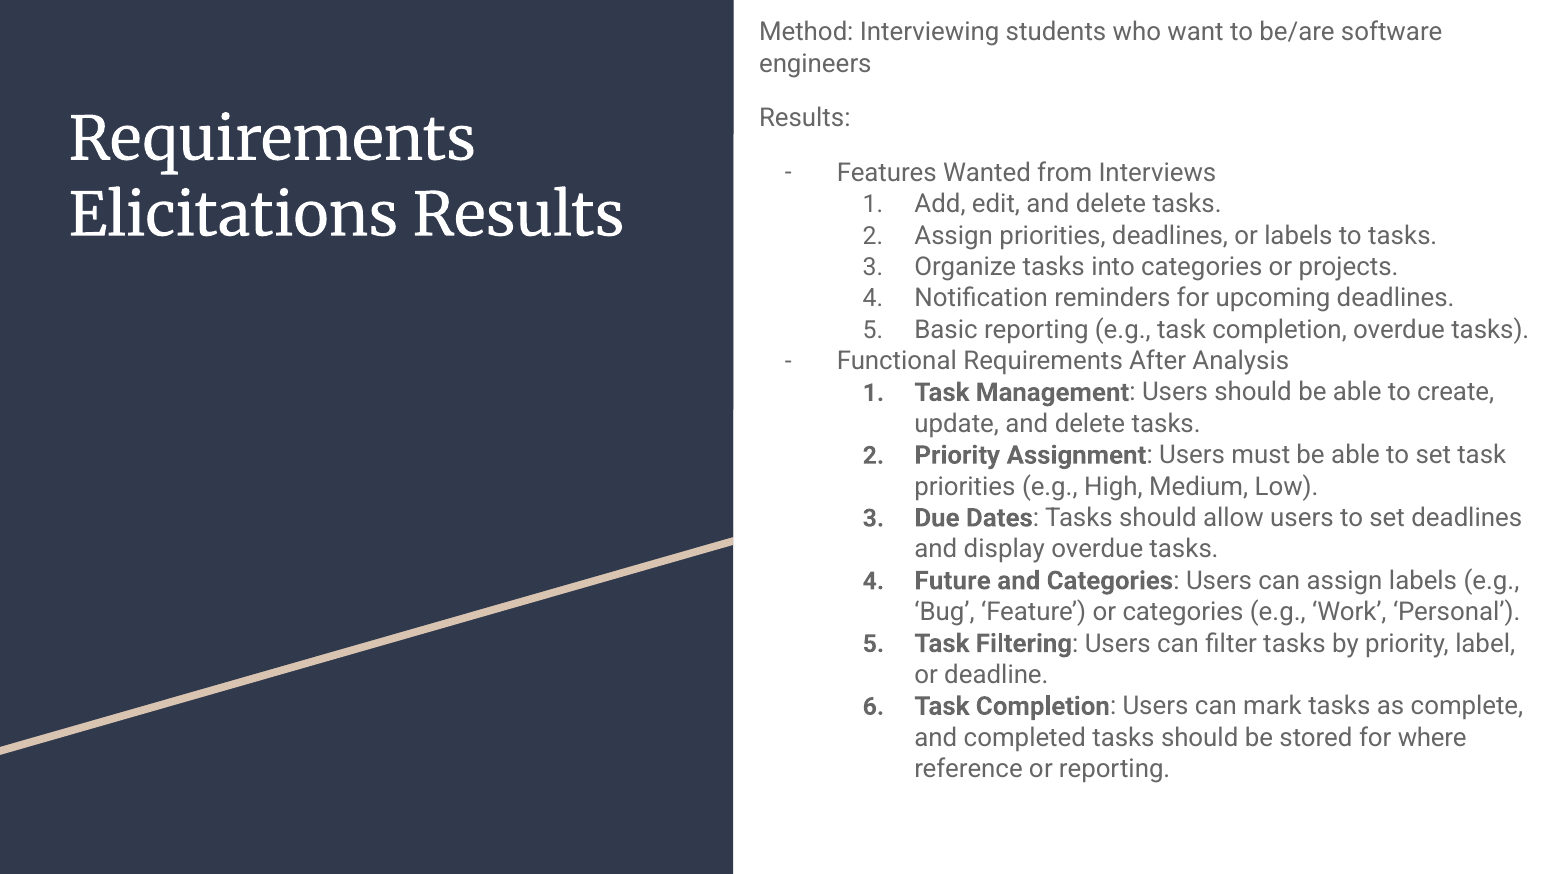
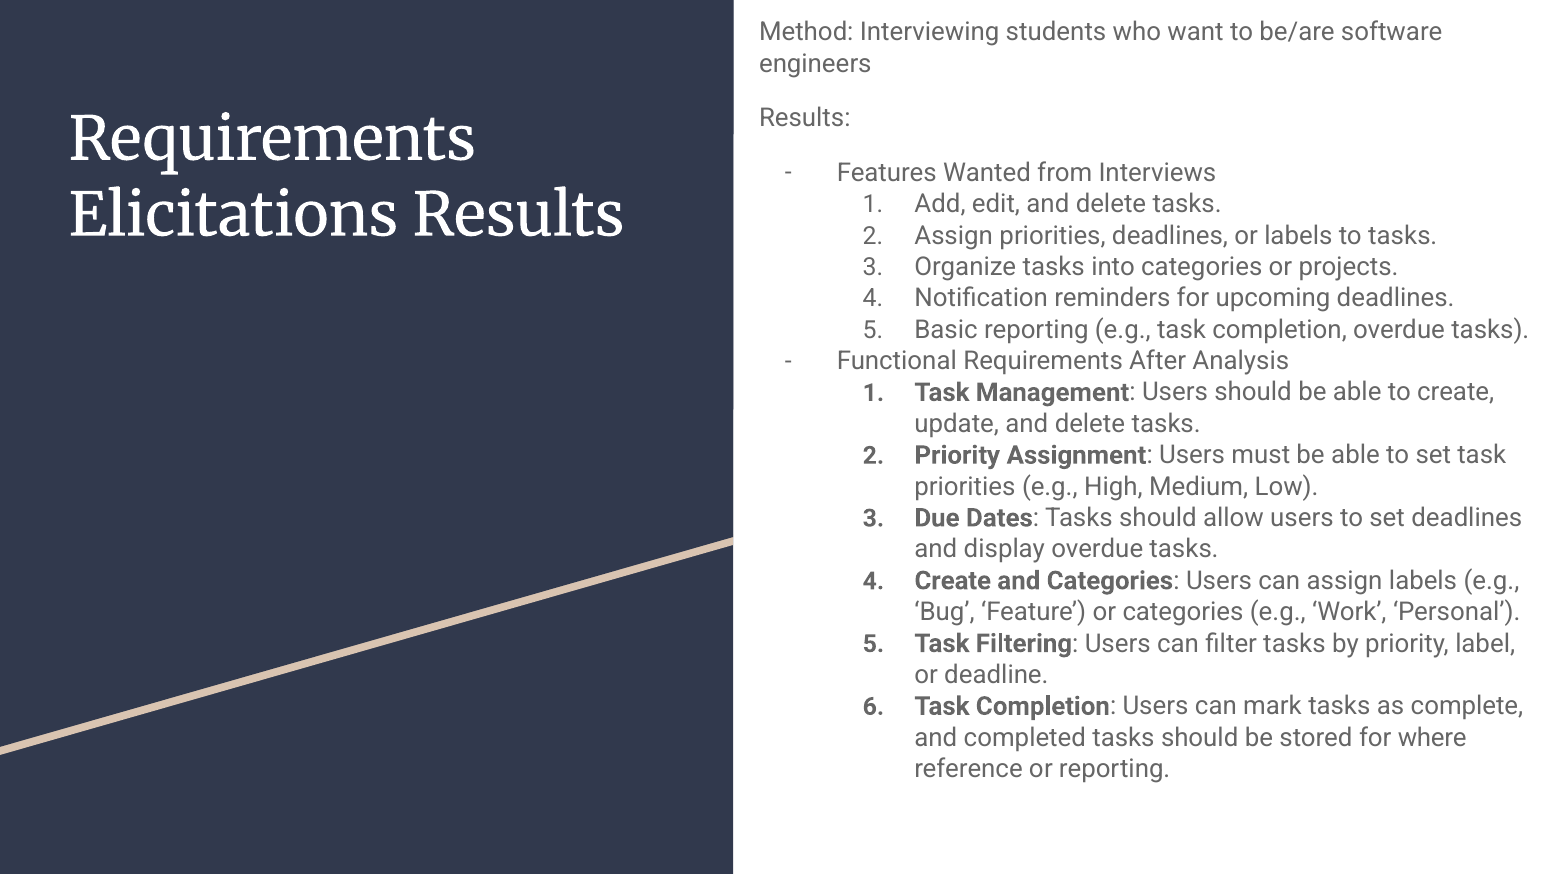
Future: Future -> Create (953, 581)
